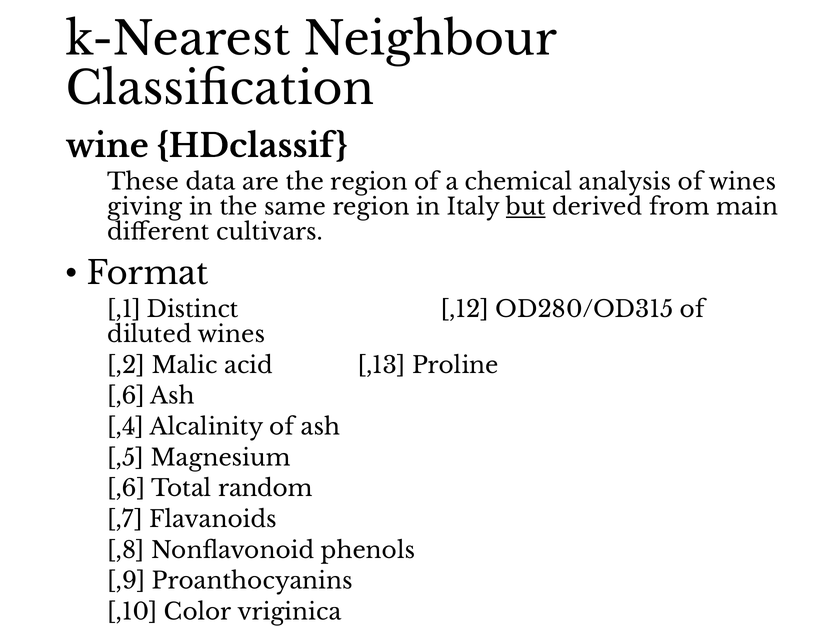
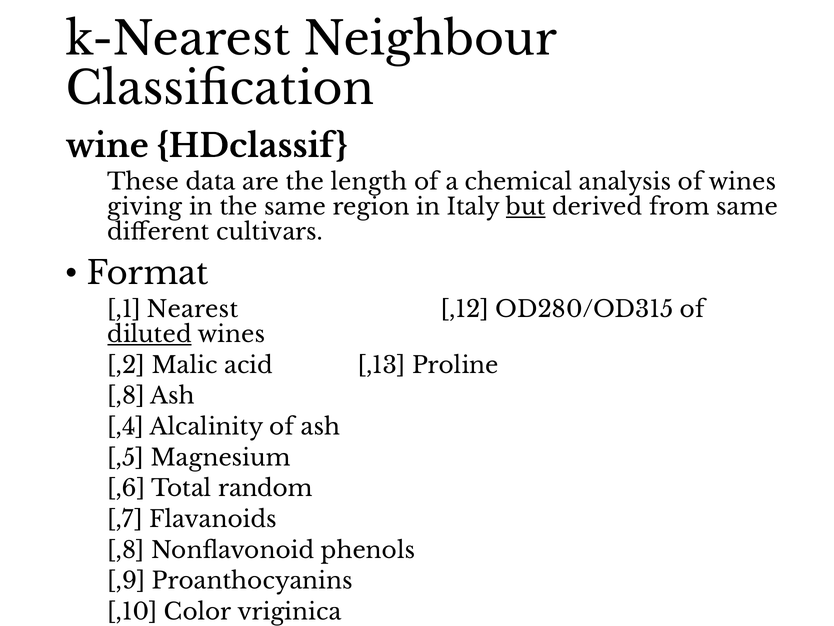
the region: region -> length (369, 182)
from main: main -> same (747, 207)
Distinct: Distinct -> Nearest (192, 309)
diluted underline: none -> present (150, 334)
,6: ,6 -> ,8 (126, 396)
